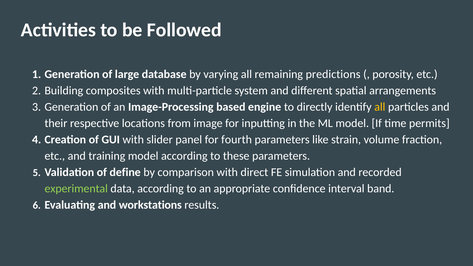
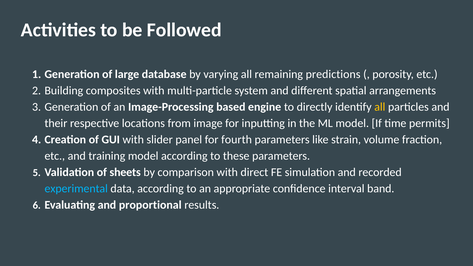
define: define -> sheets (125, 172)
experimental colour: light green -> light blue (76, 189)
workstations: workstations -> proportional (150, 205)
